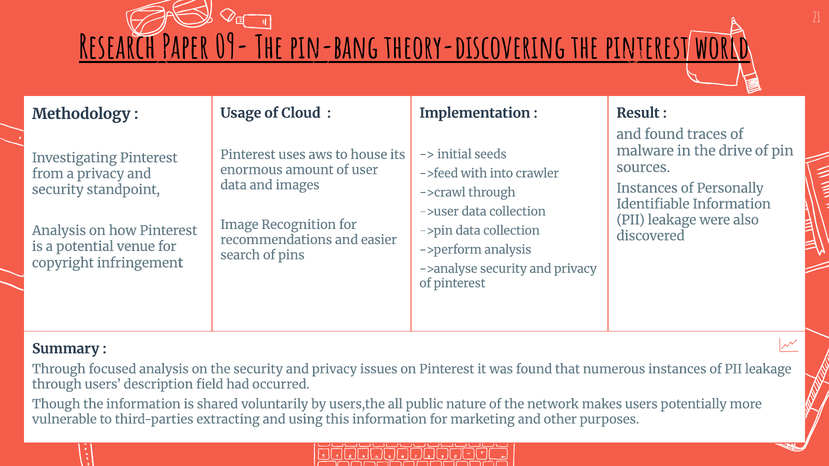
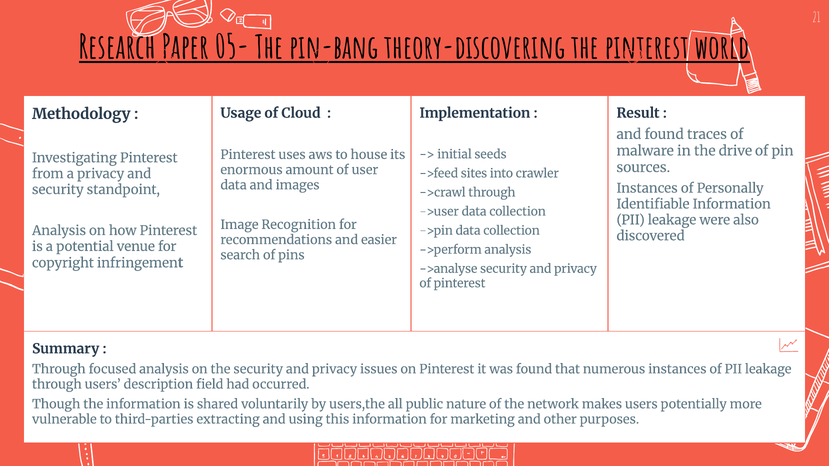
09-: 09- -> 05- (232, 48)
with: with -> sites (474, 174)
